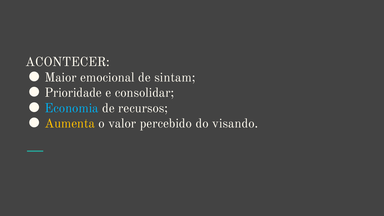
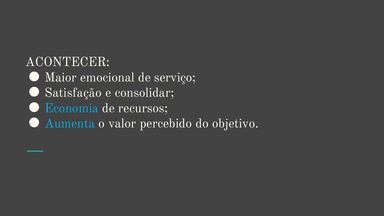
sintam: sintam -> serviço (175, 77)
Prioridade: Prioridade -> Satisfação (73, 93)
Aumenta colour: yellow -> light blue (70, 123)
visando: visando -> objetivo (235, 123)
